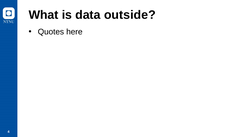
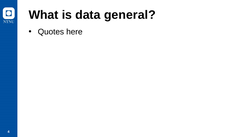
outside: outside -> general (130, 15)
